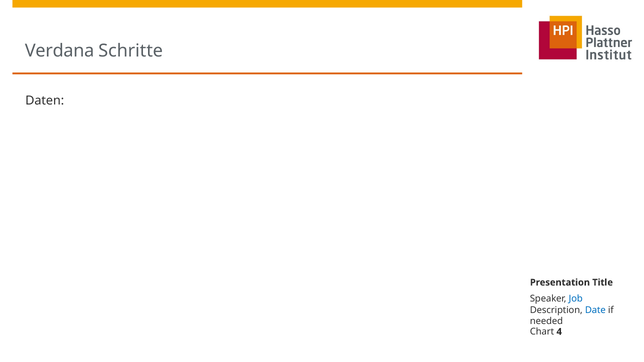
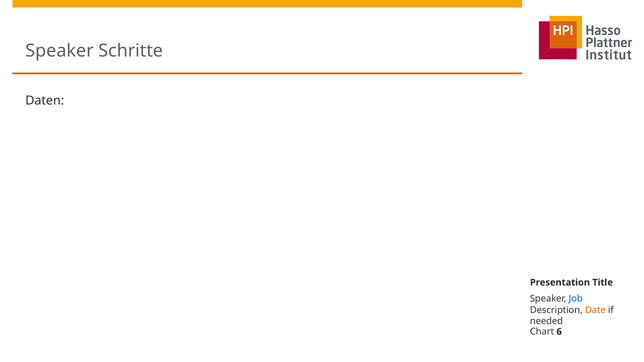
Verdana: Verdana -> Speaker (59, 51)
Date colour: blue -> orange (595, 310)
4: 4 -> 6 (559, 332)
